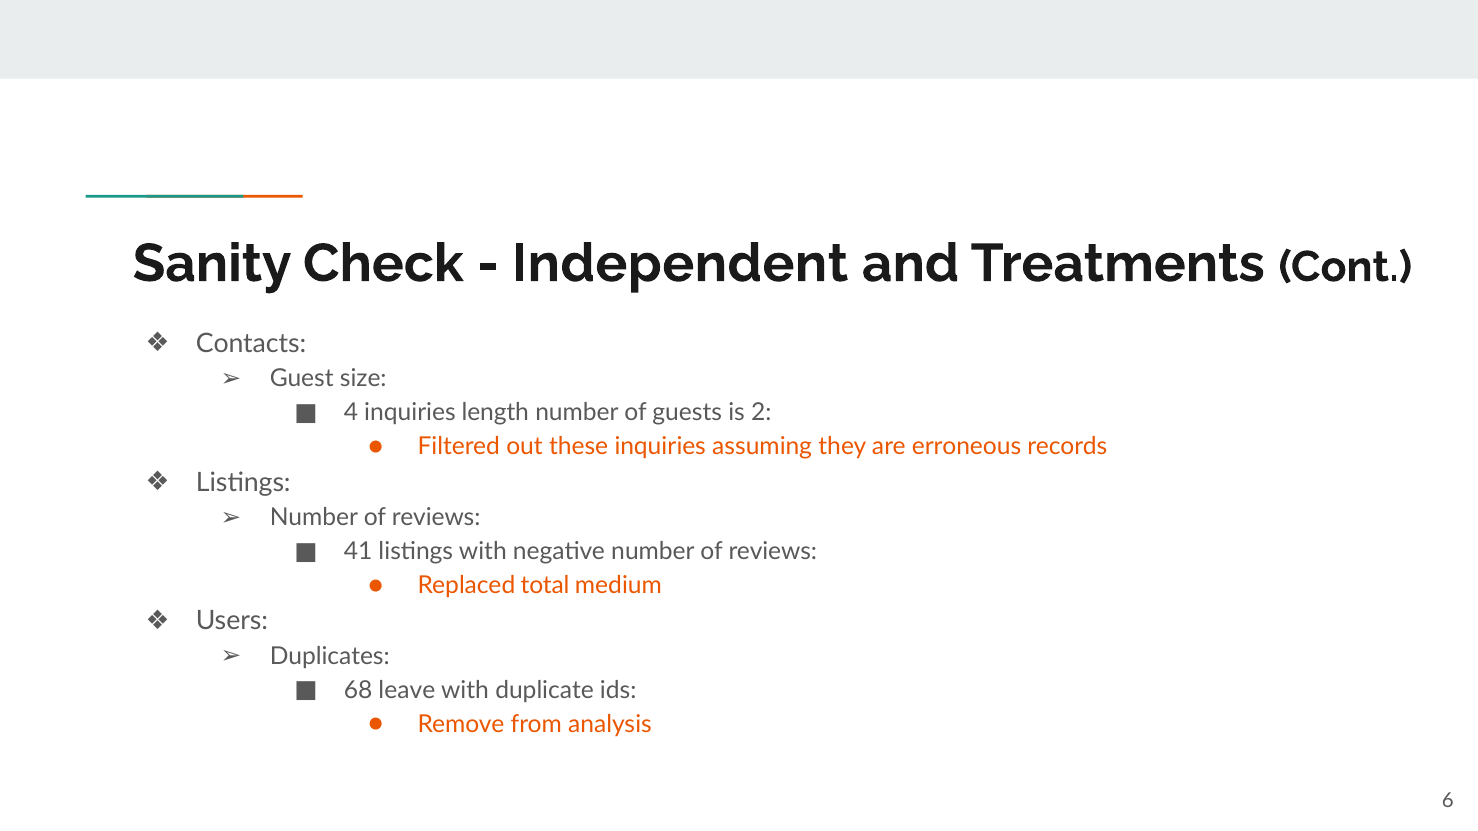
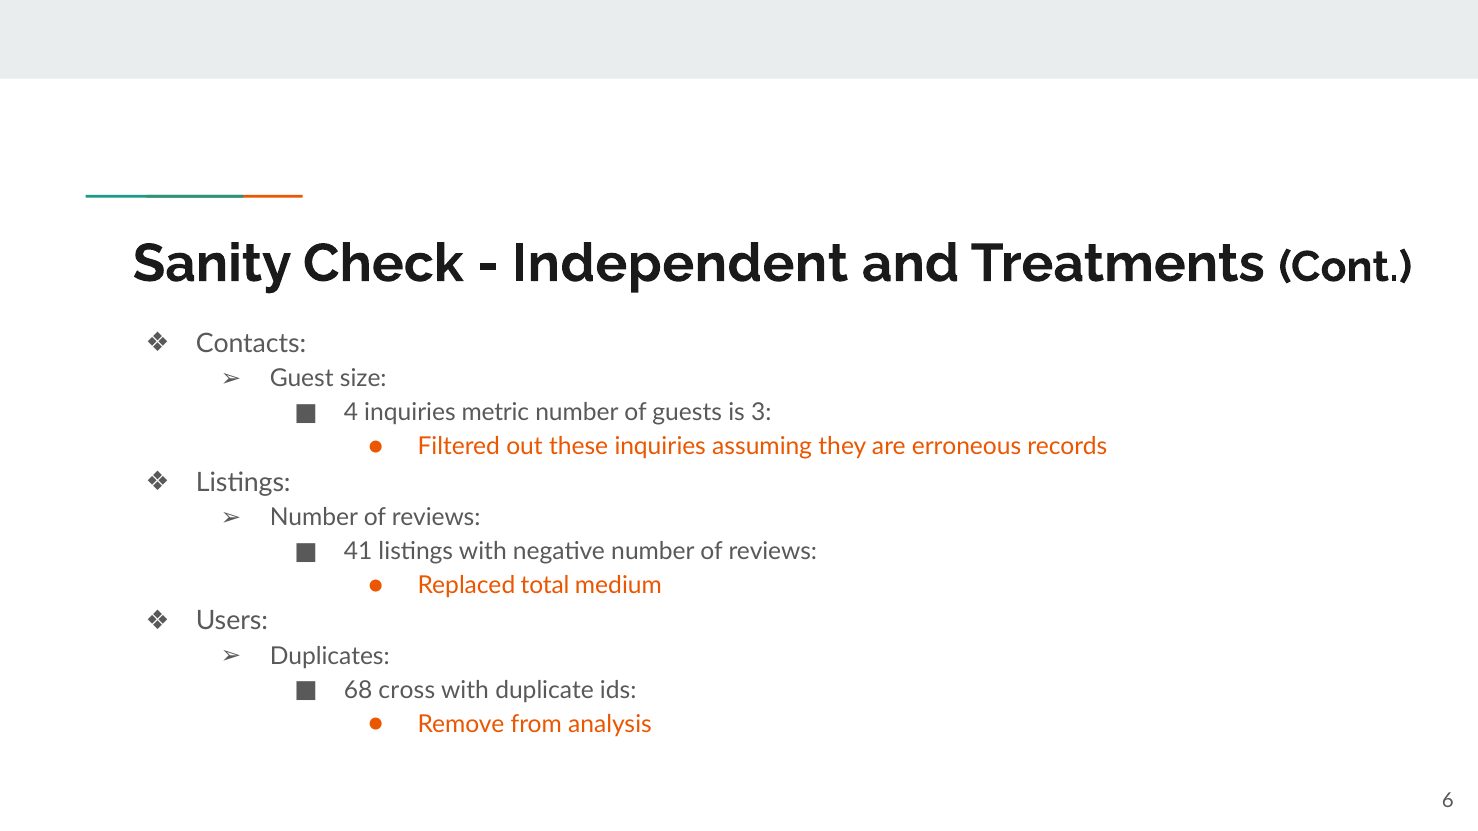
length: length -> metric (495, 413)
2: 2 -> 3 (761, 413)
leave: leave -> cross (407, 690)
